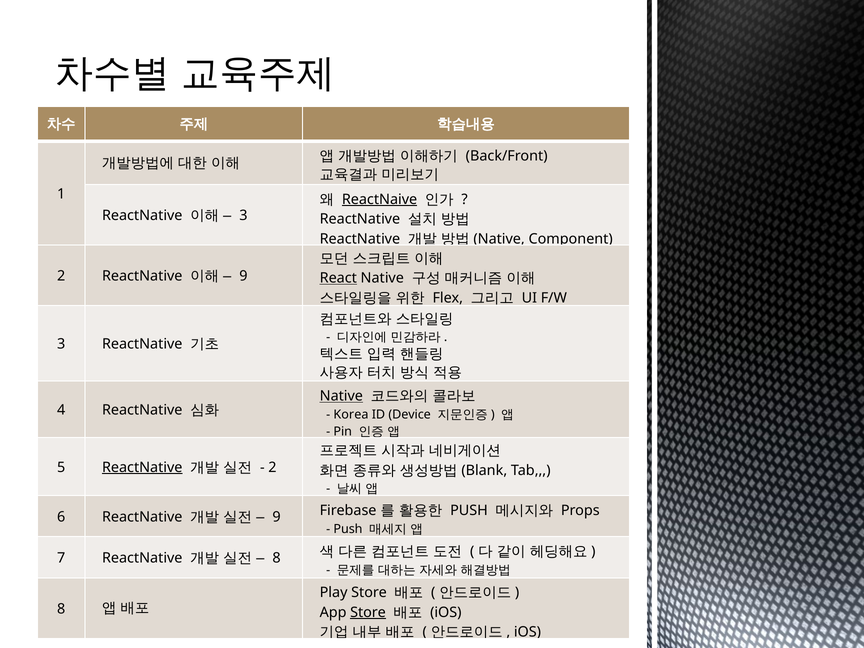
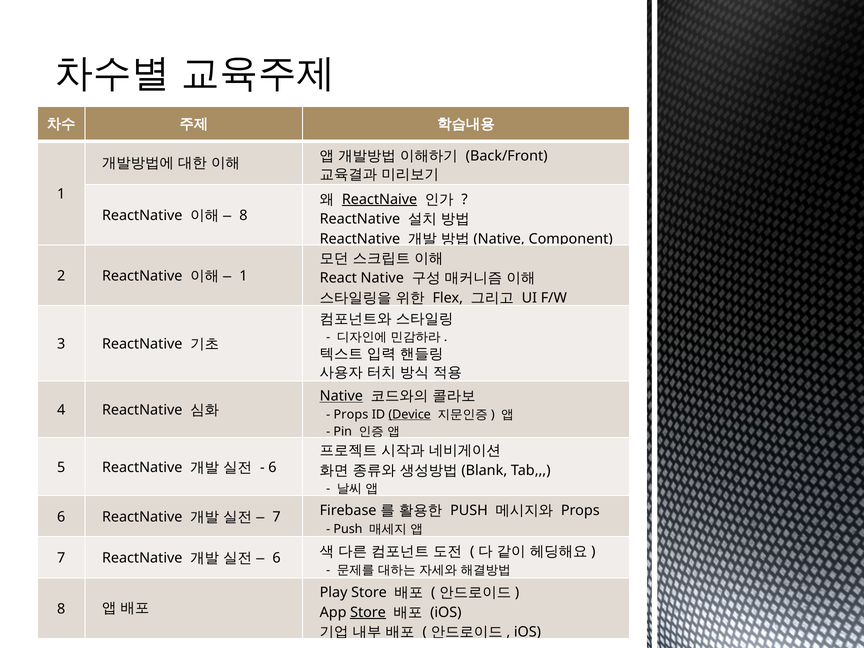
3: 3 -> 8 (243, 216)
9: 9 -> 1 (243, 276)
React underline: present -> none (338, 278)
Korea: Korea -> Props (351, 414)
Device underline: none -> present (410, 414)
ReactNative underline: present -> none (142, 467)
2: 2 -> 6 (272, 467)
9: 9 -> 7 (277, 517)
8: 8 -> 6 (277, 558)
